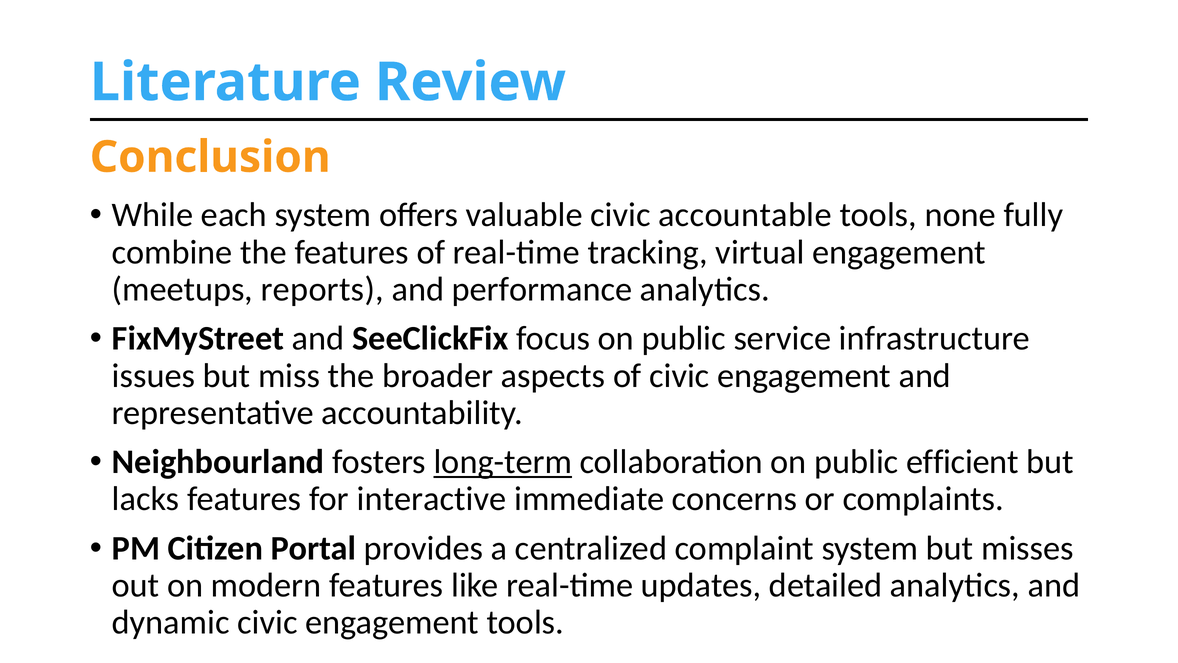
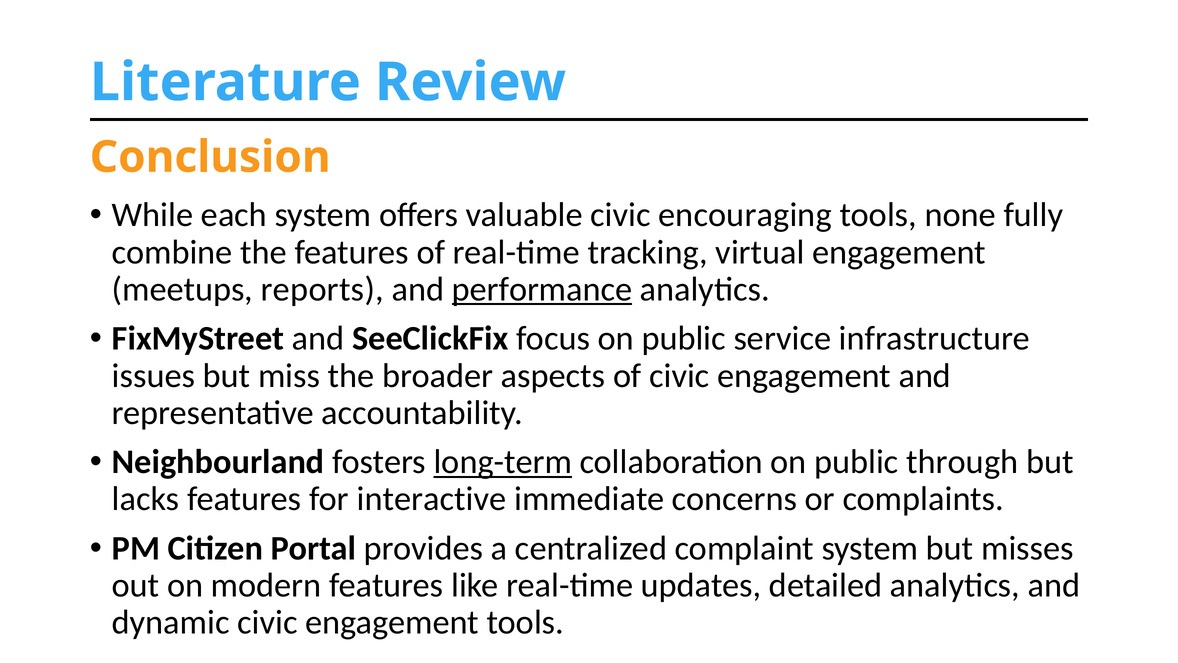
accountable: accountable -> encouraging (745, 215)
performance underline: none -> present (542, 289)
efficient: efficient -> through (962, 462)
